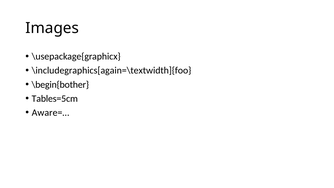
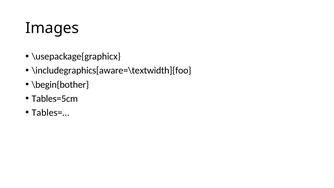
\includegraphics[again=\textwidth]{foo: \includegraphics[again=\textwidth]{foo -> \includegraphics[aware=\textwidth]{foo (112, 70)
Aware=…: Aware=… -> Tables=… (50, 112)
